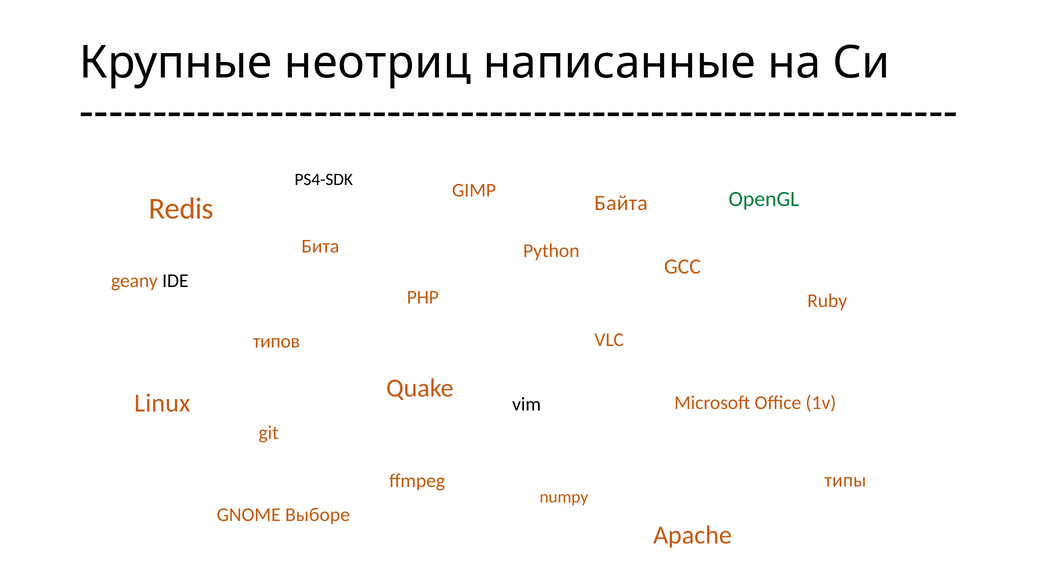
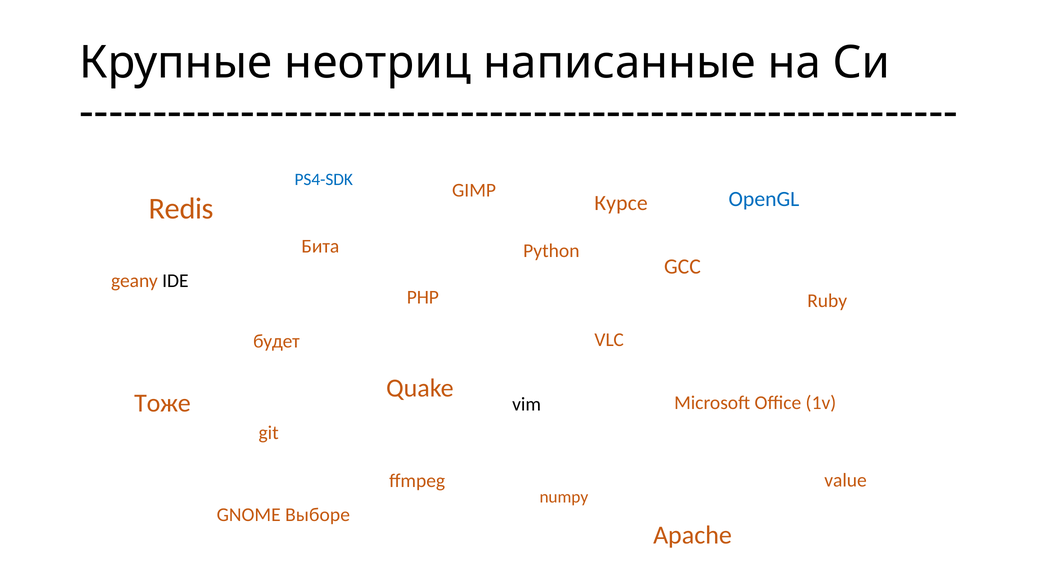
PS4-SDK colour: black -> blue (324, 180)
OpenGL colour: green -> blue (764, 199)
Байта: Байта -> Курсе (621, 203)
типов: типов -> будет (276, 342)
Linux: Linux -> Тоже (162, 403)
типы: типы -> value (846, 481)
